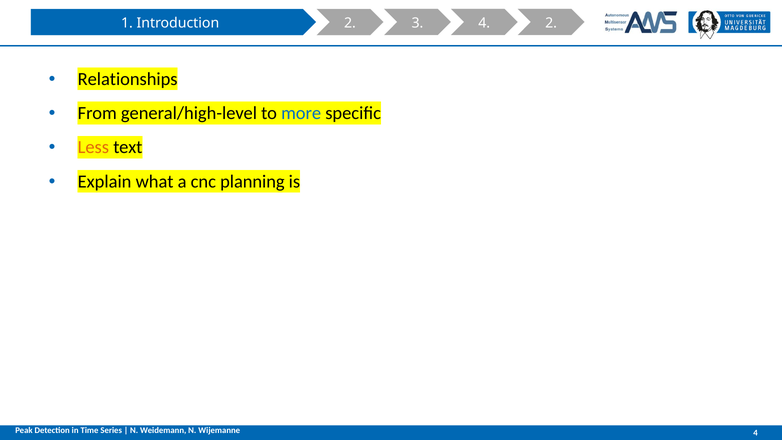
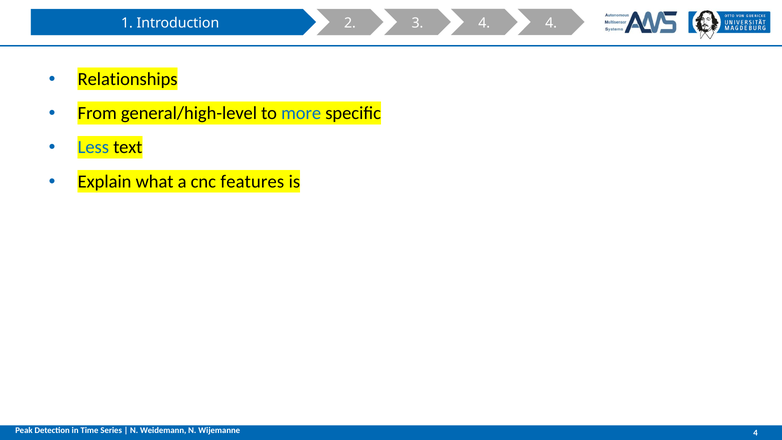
4 2: 2 -> 4 (551, 23)
Less colour: orange -> blue (93, 147)
planning: planning -> features (252, 181)
